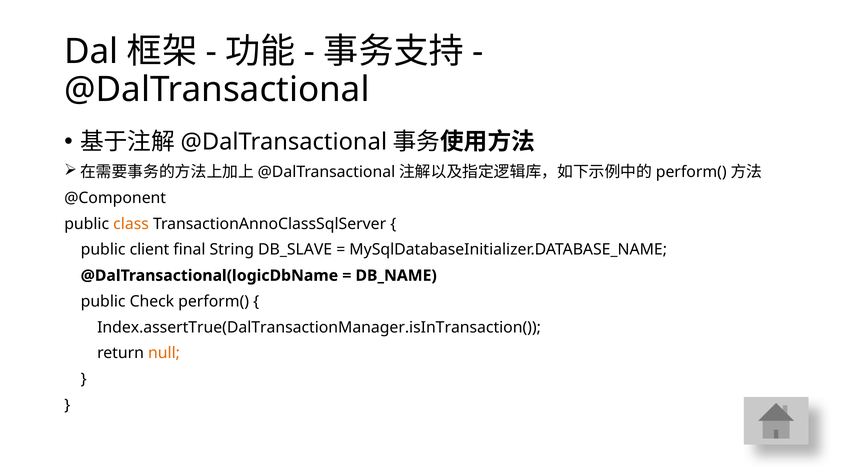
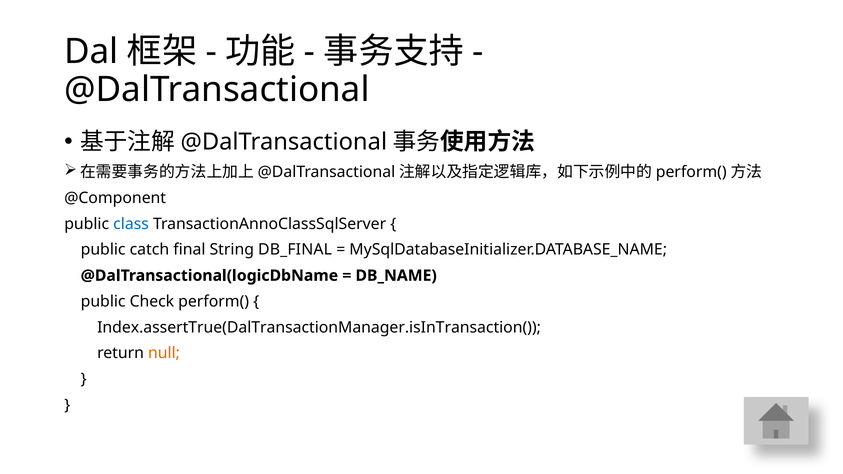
class colour: orange -> blue (131, 224)
client: client -> catch (149, 250)
DB_SLAVE: DB_SLAVE -> DB_FINAL (295, 250)
